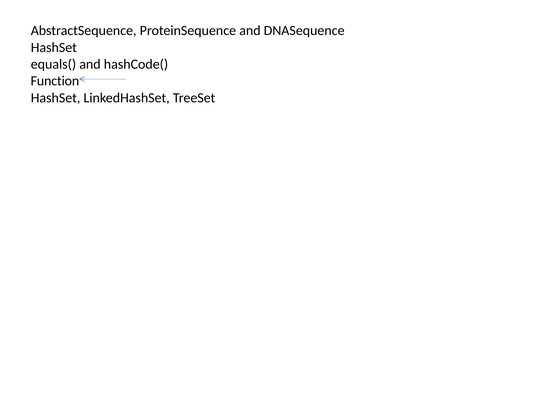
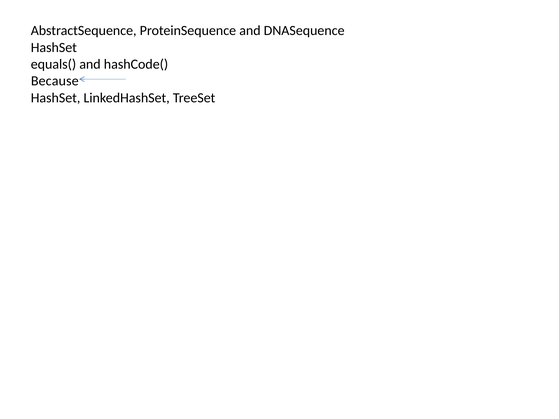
Function: Function -> Because (55, 81)
